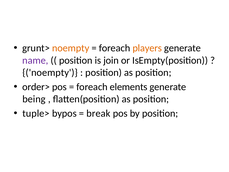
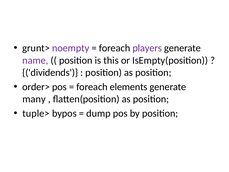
noempty colour: orange -> purple (71, 48)
players colour: orange -> purple (147, 48)
join: join -> this (111, 60)
noempty: noempty -> dividends (50, 72)
being: being -> many (34, 99)
break: break -> dump (98, 113)
